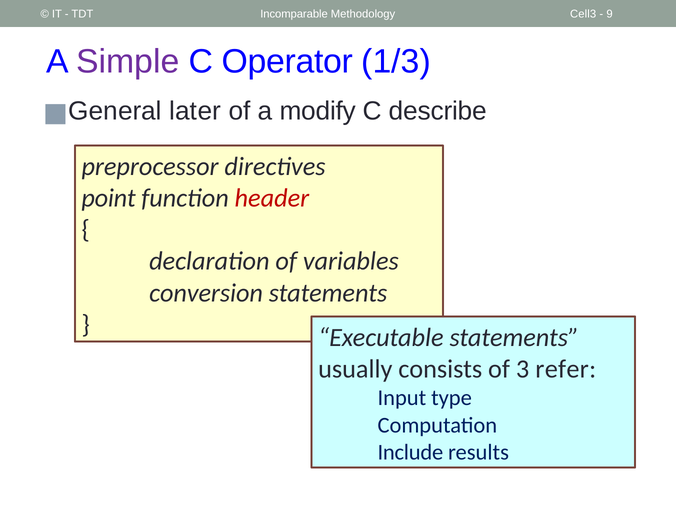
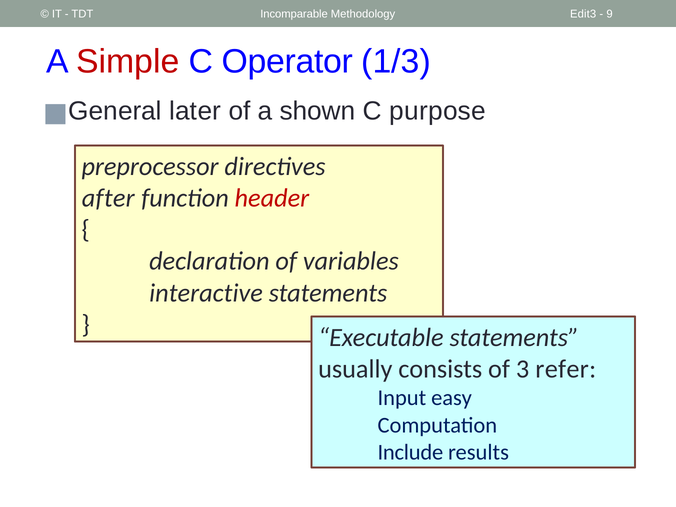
Cell3: Cell3 -> Edit3 (583, 14)
Simple colour: purple -> red (128, 62)
modify: modify -> shown (318, 111)
describe: describe -> purpose (438, 111)
point: point -> after (108, 198)
conversion: conversion -> interactive (206, 293)
type: type -> easy (452, 398)
